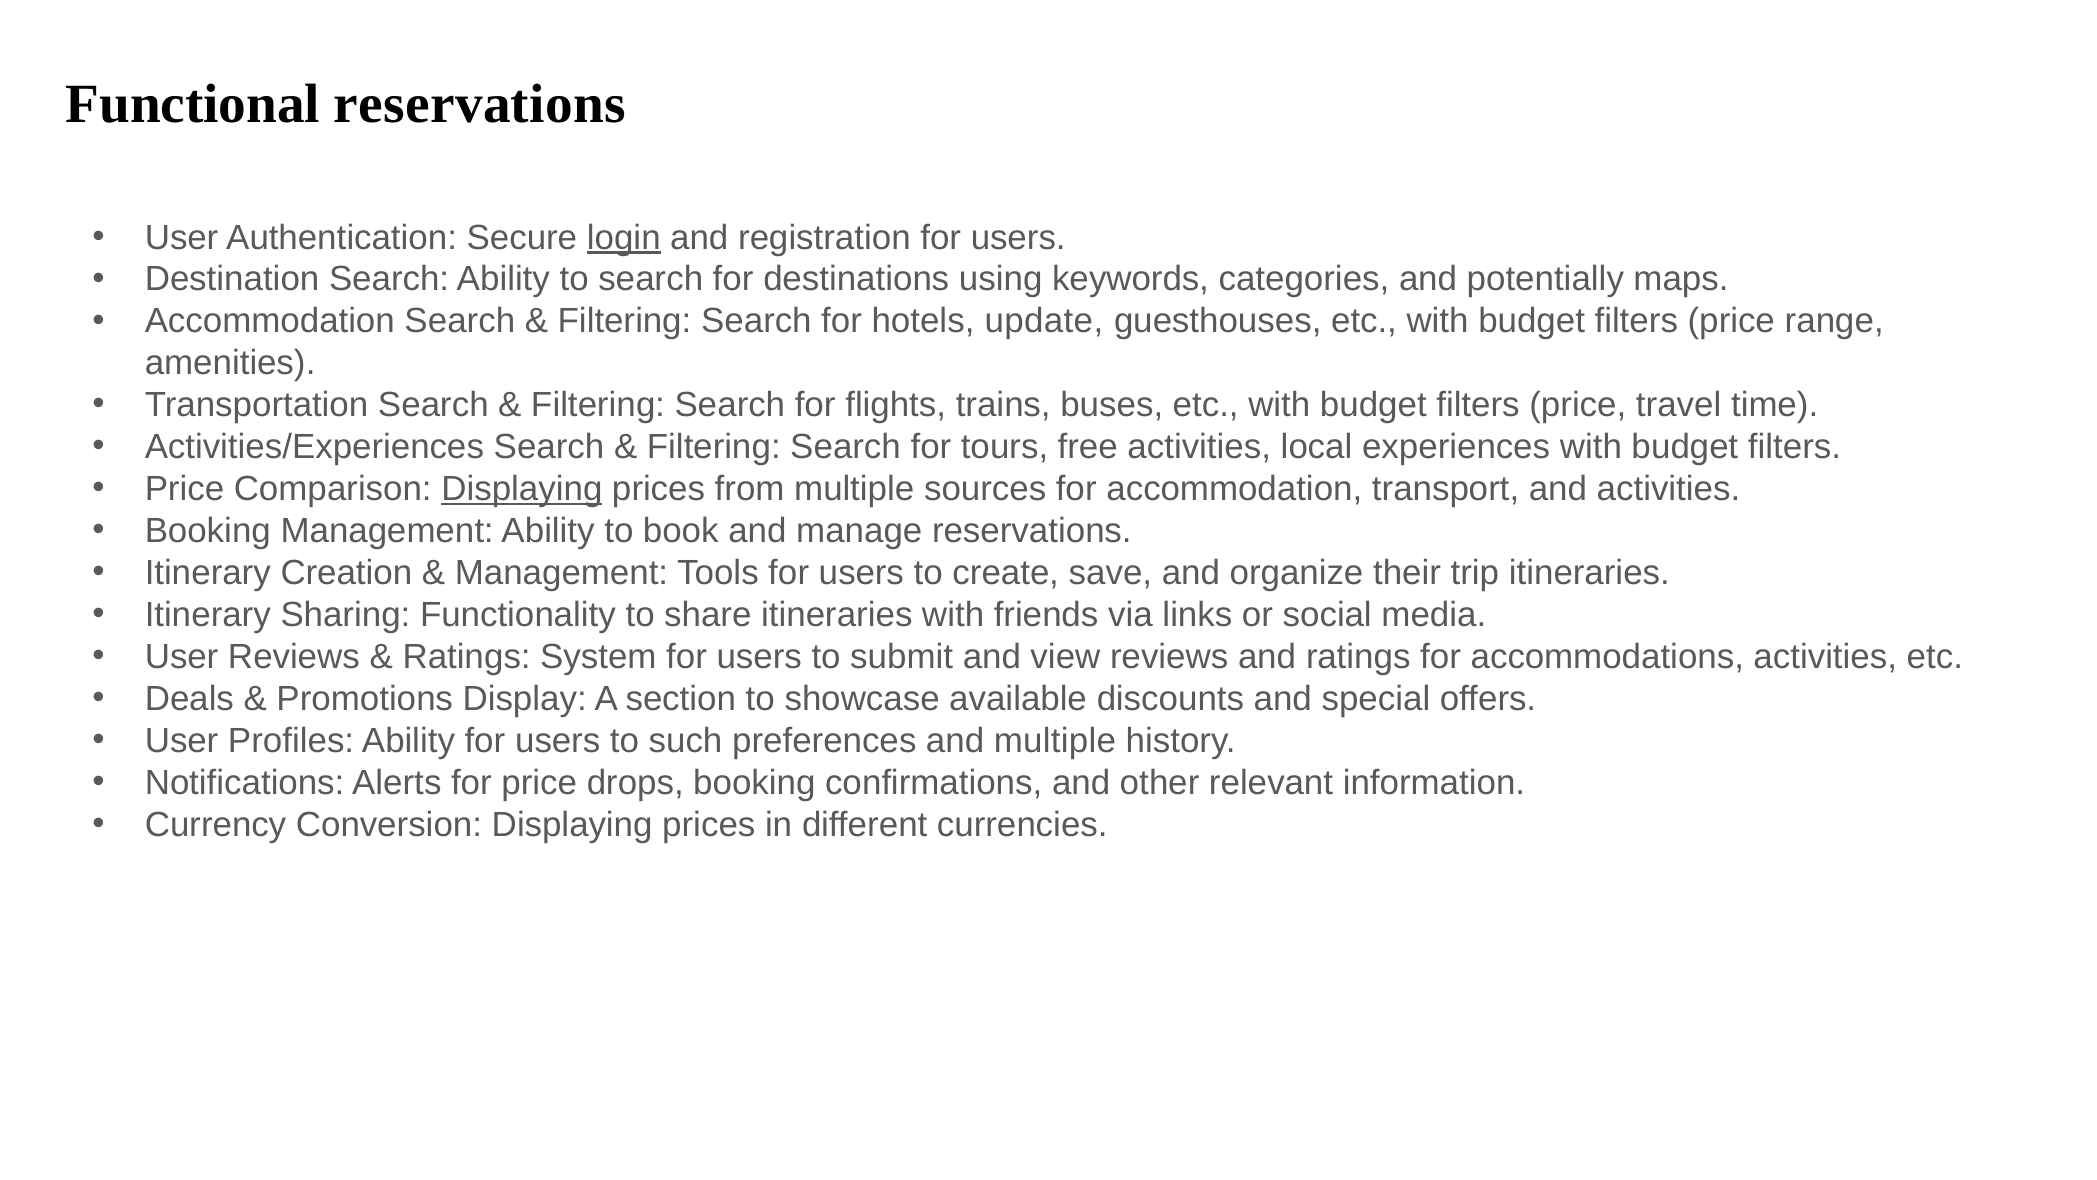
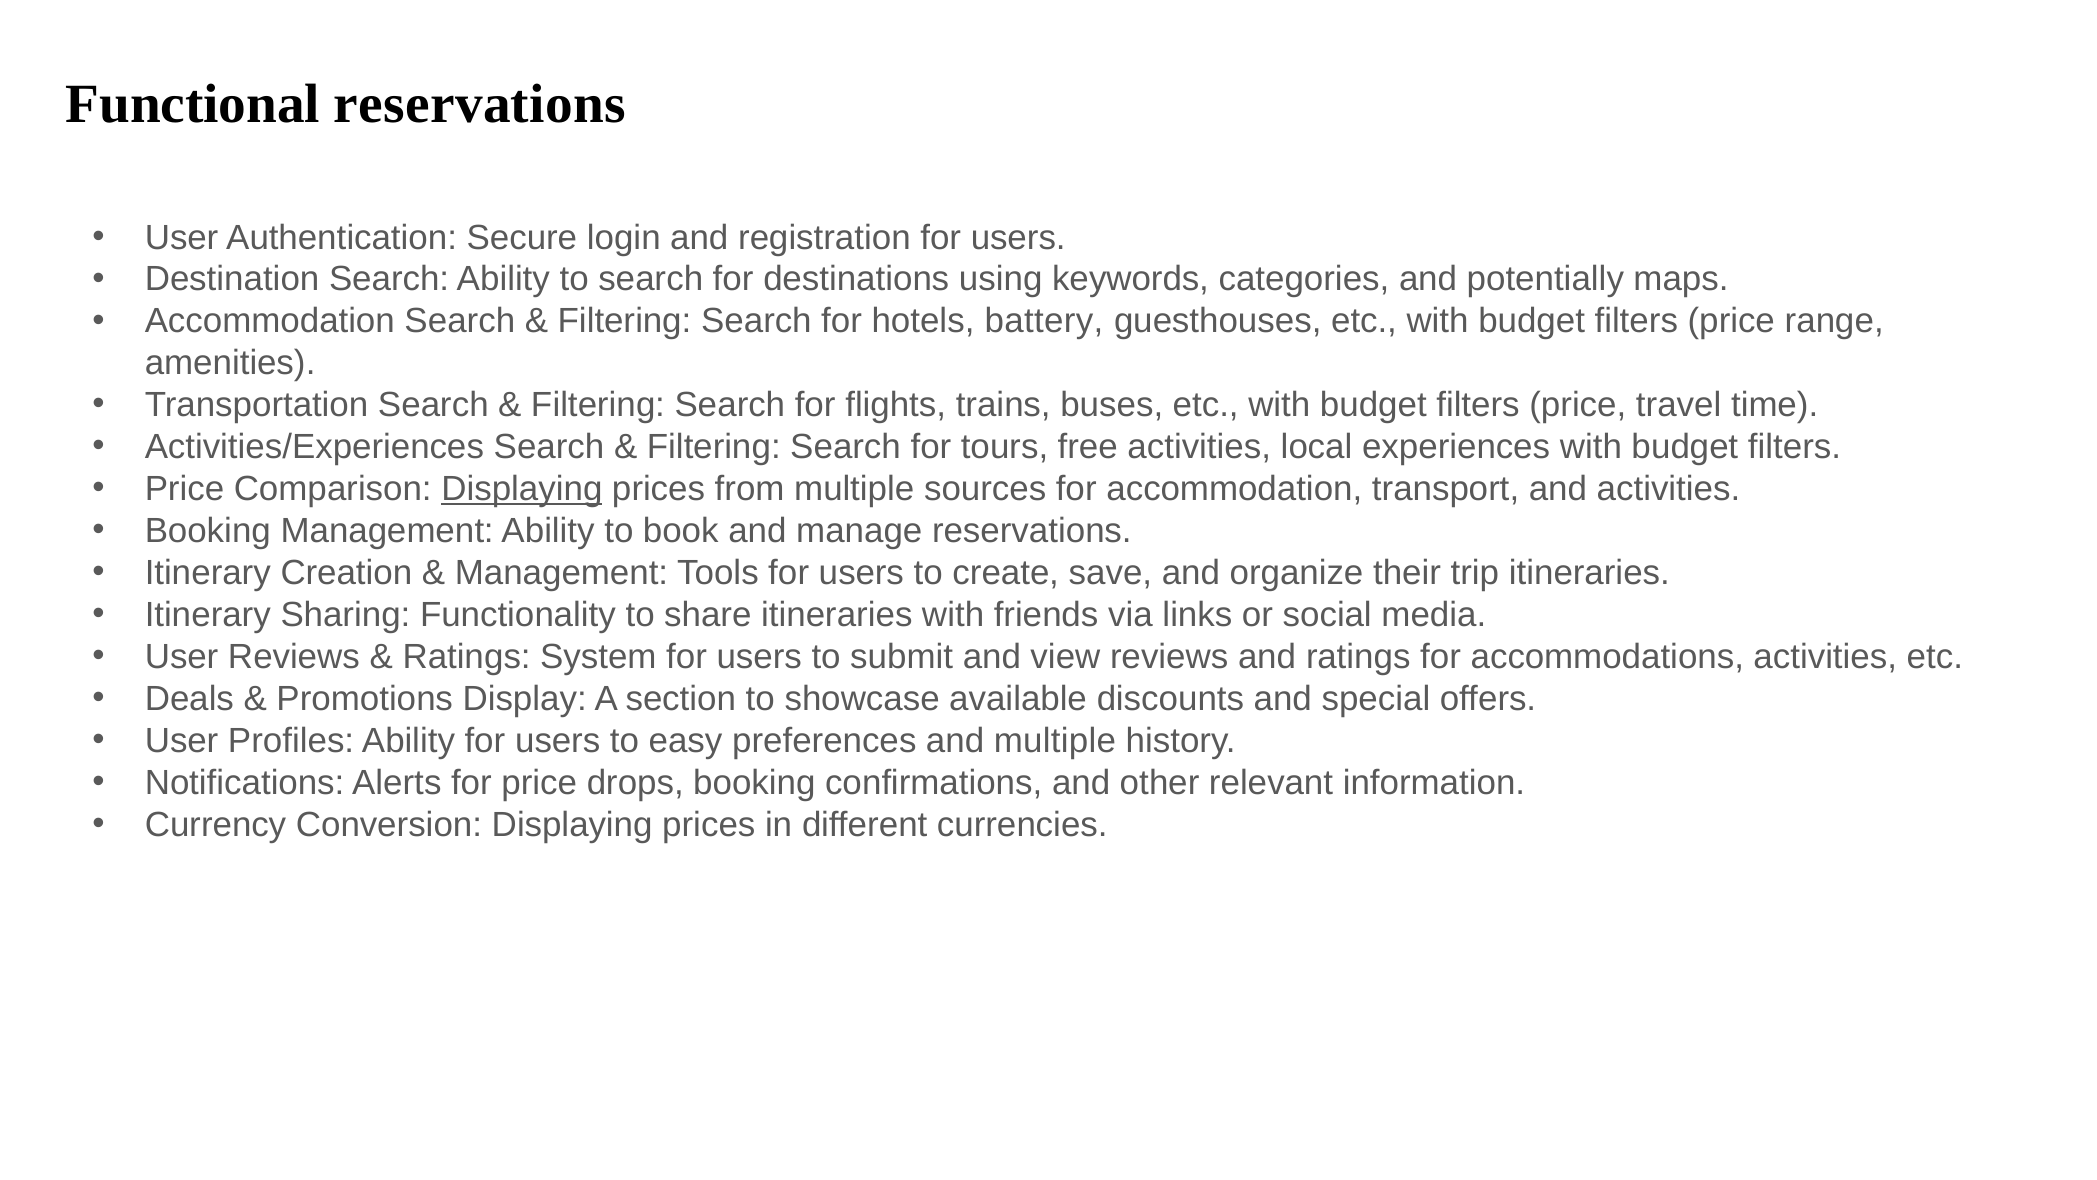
login underline: present -> none (624, 237)
update: update -> battery (1044, 321)
such: such -> easy (686, 741)
